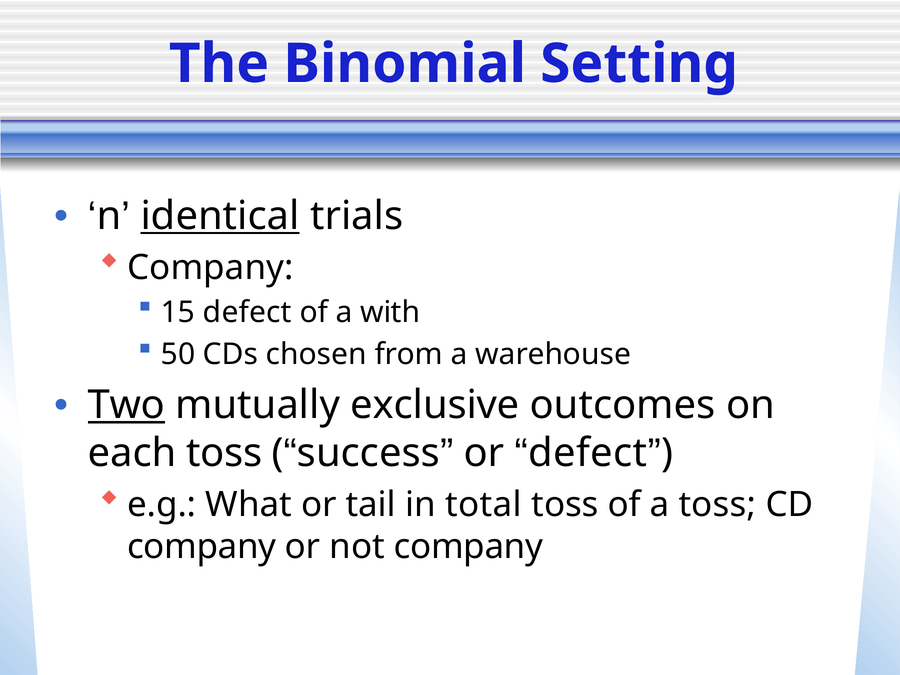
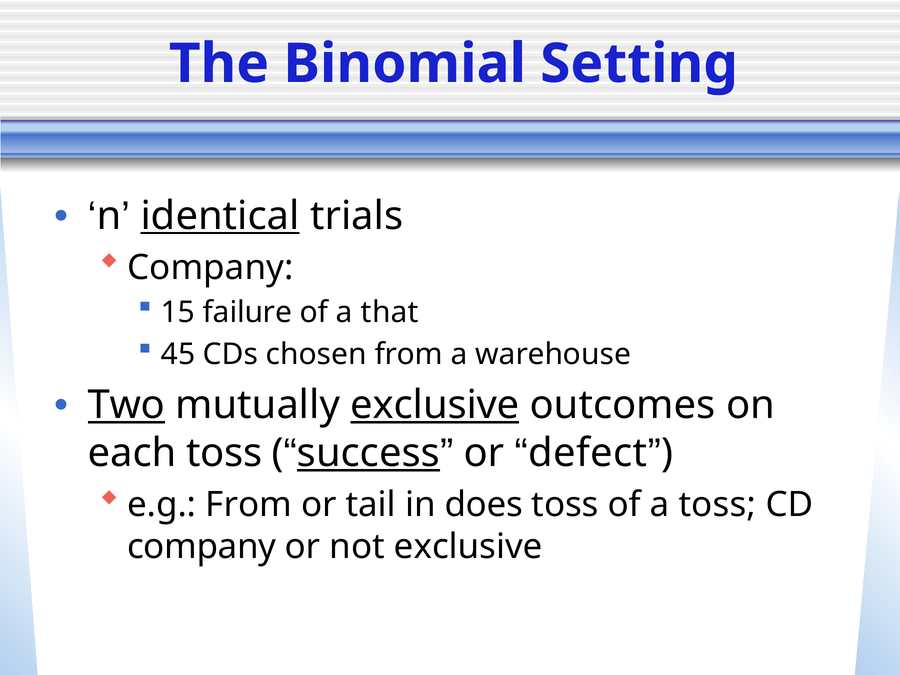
15 defect: defect -> failure (247, 312)
with: with -> that (390, 312)
50: 50 -> 45 (178, 354)
exclusive underline: none -> present (435, 405)
success underline: none -> present (368, 453)
e.g What: What -> From (249, 505)
total: total -> does (484, 505)
not company: company -> exclusive (468, 547)
